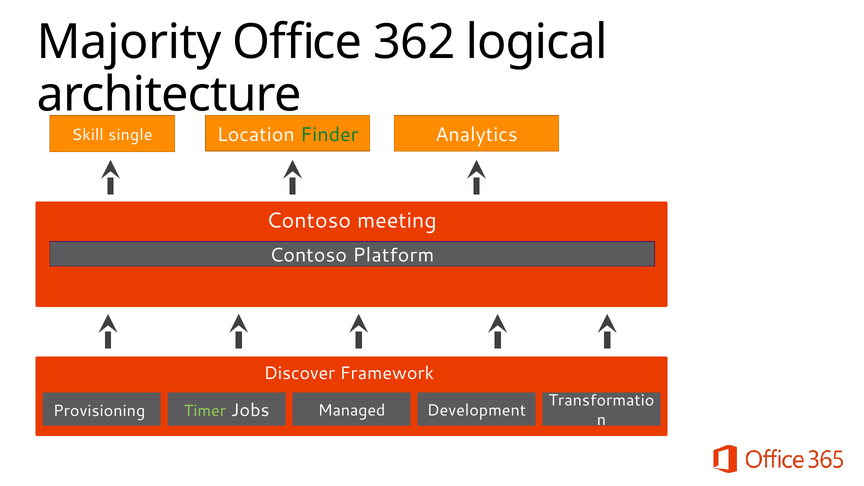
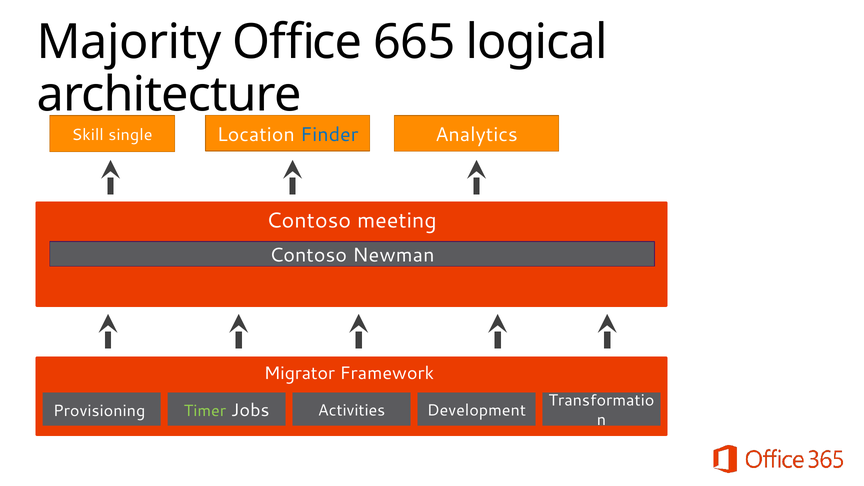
362: 362 -> 665 (414, 42)
Finder colour: green -> blue (329, 135)
Platform: Platform -> Newman (393, 255)
Discover: Discover -> Migrator (299, 373)
Managed: Managed -> Activities (352, 410)
